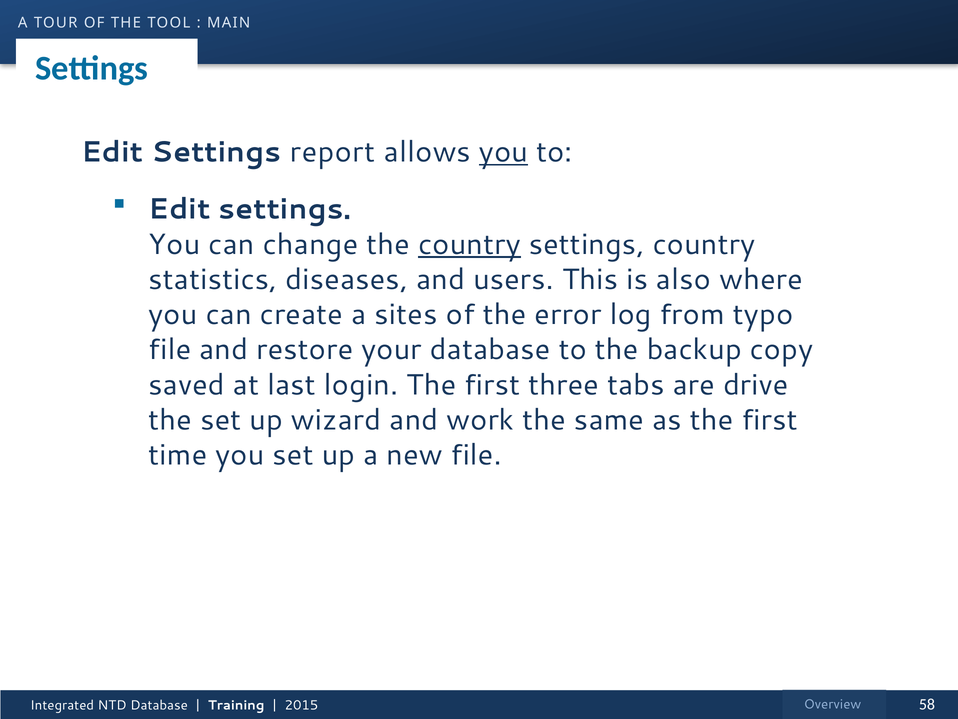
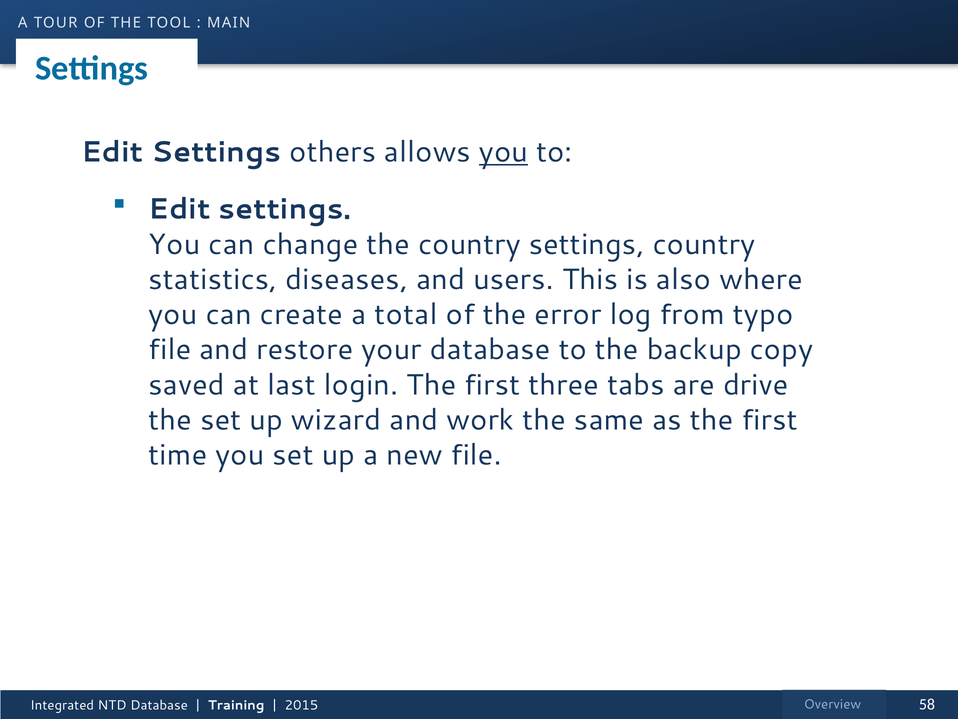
report: report -> others (333, 152)
country underline: present -> none (469, 244)
sites: sites -> total (406, 314)
